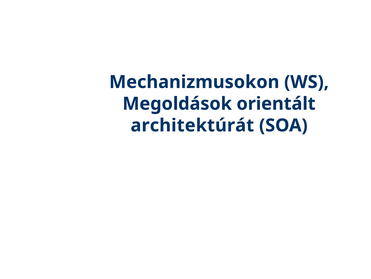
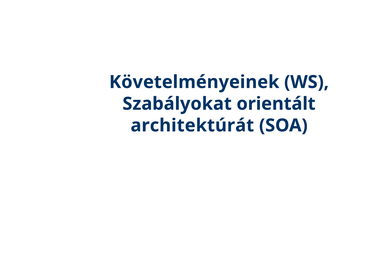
Mechanizmusokon: Mechanizmusokon -> Követelményeinek (194, 82)
Megoldások: Megoldások -> Szabályokat (177, 103)
